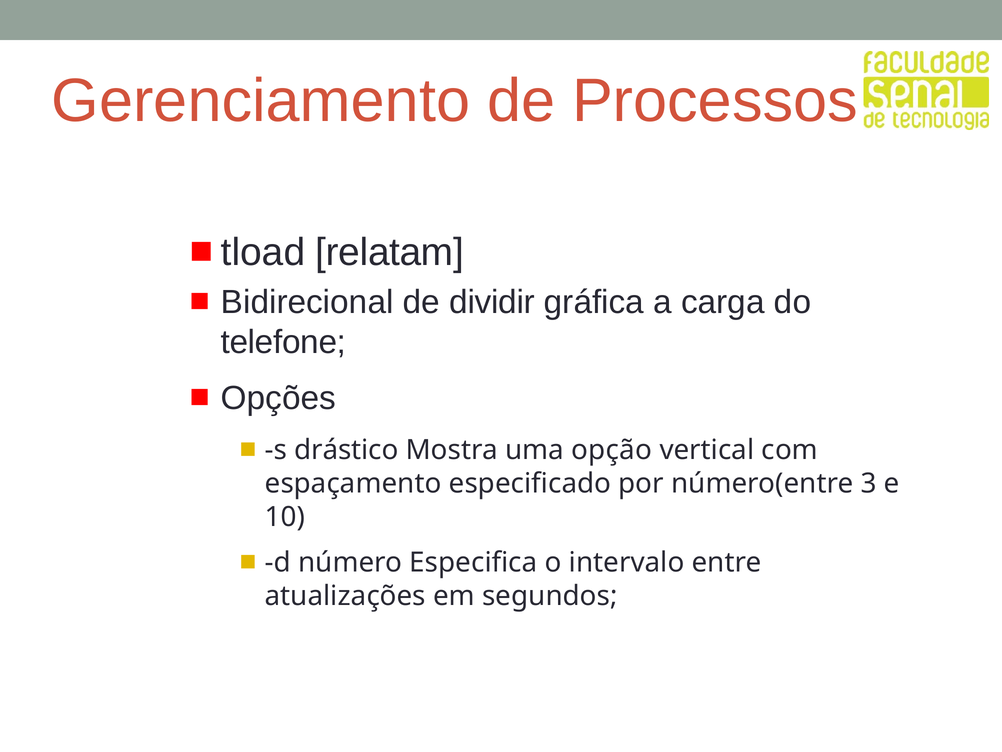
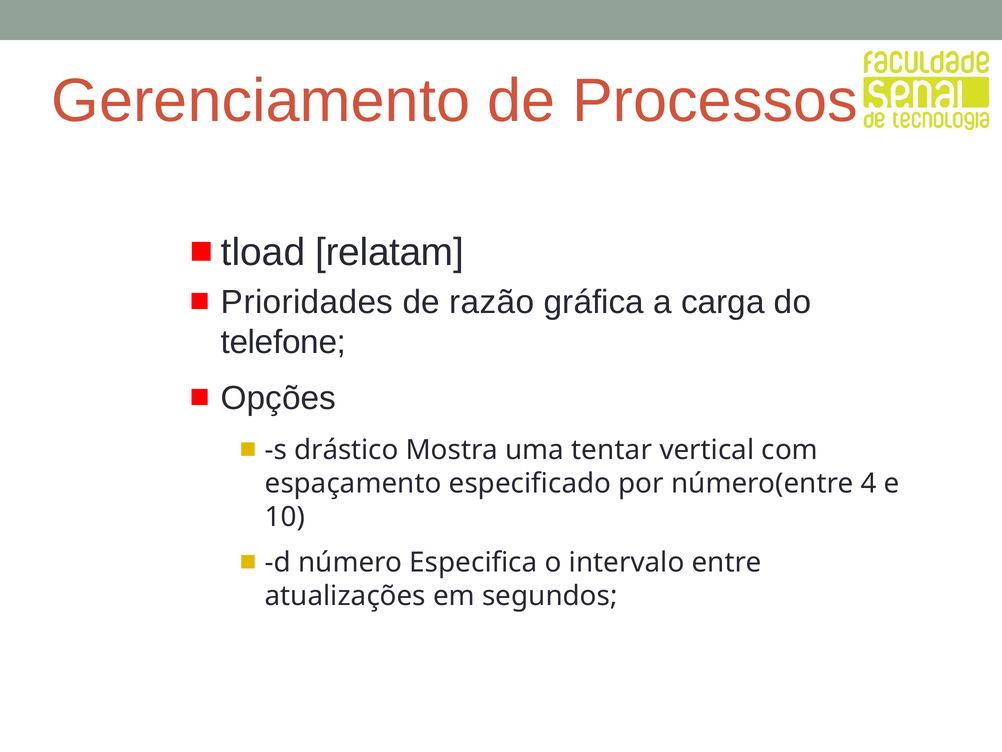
Bidirecional: Bidirecional -> Prioridades (307, 302)
dividir: dividir -> razão (492, 302)
opção: opção -> tentar (612, 450)
3: 3 -> 4 (869, 483)
